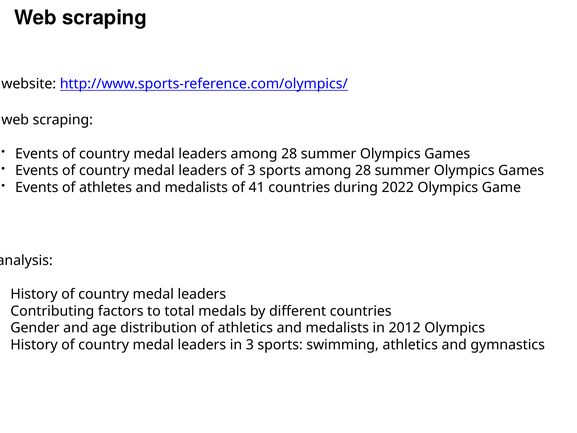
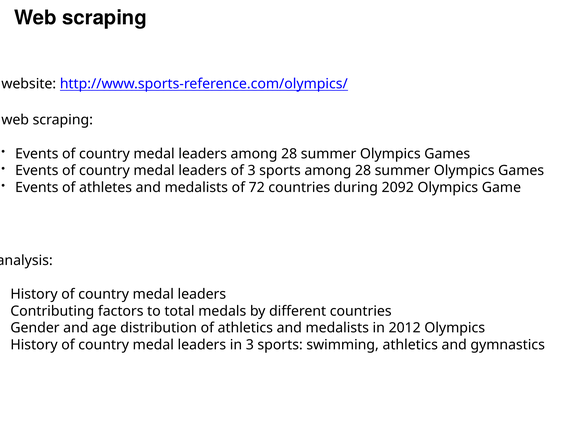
41: 41 -> 72 (257, 187)
2022: 2022 -> 2092 (398, 187)
